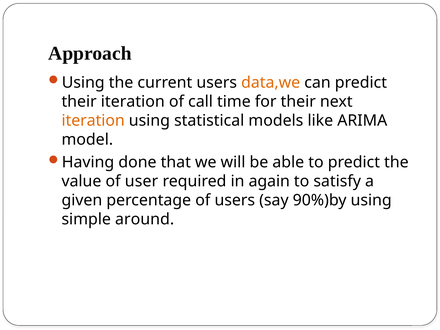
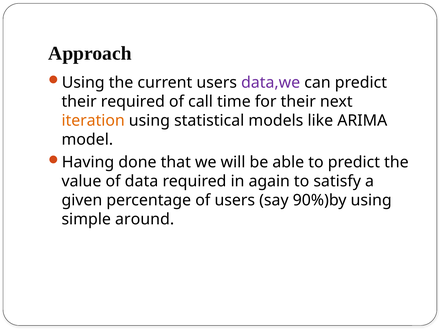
data,we colour: orange -> purple (271, 82)
their iteration: iteration -> required (133, 102)
user: user -> data (142, 181)
